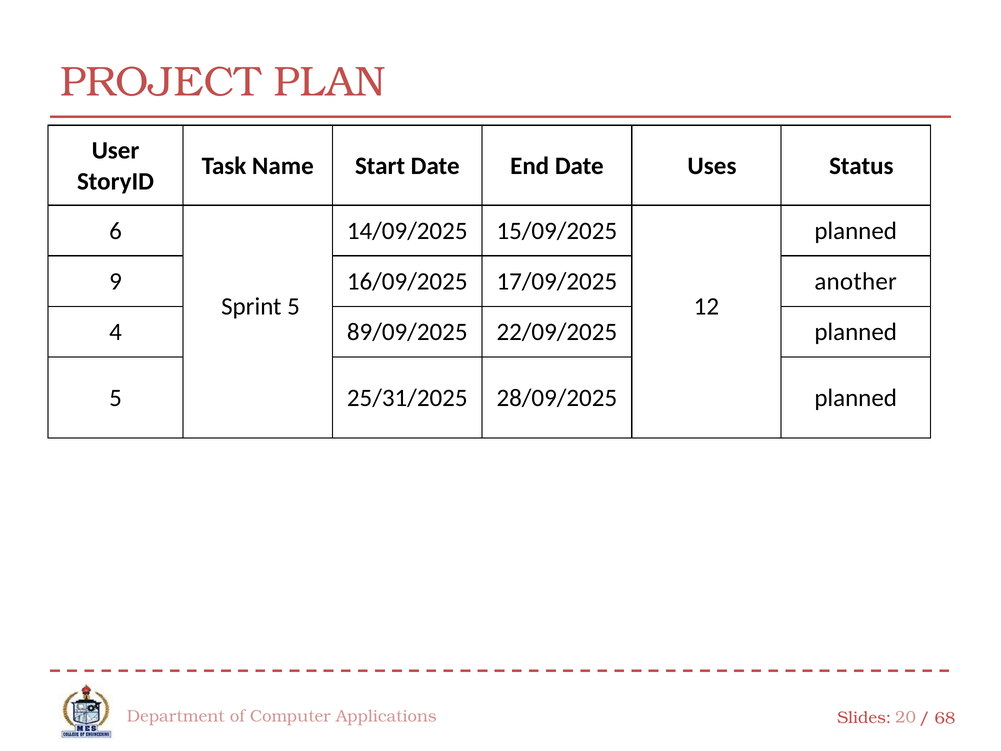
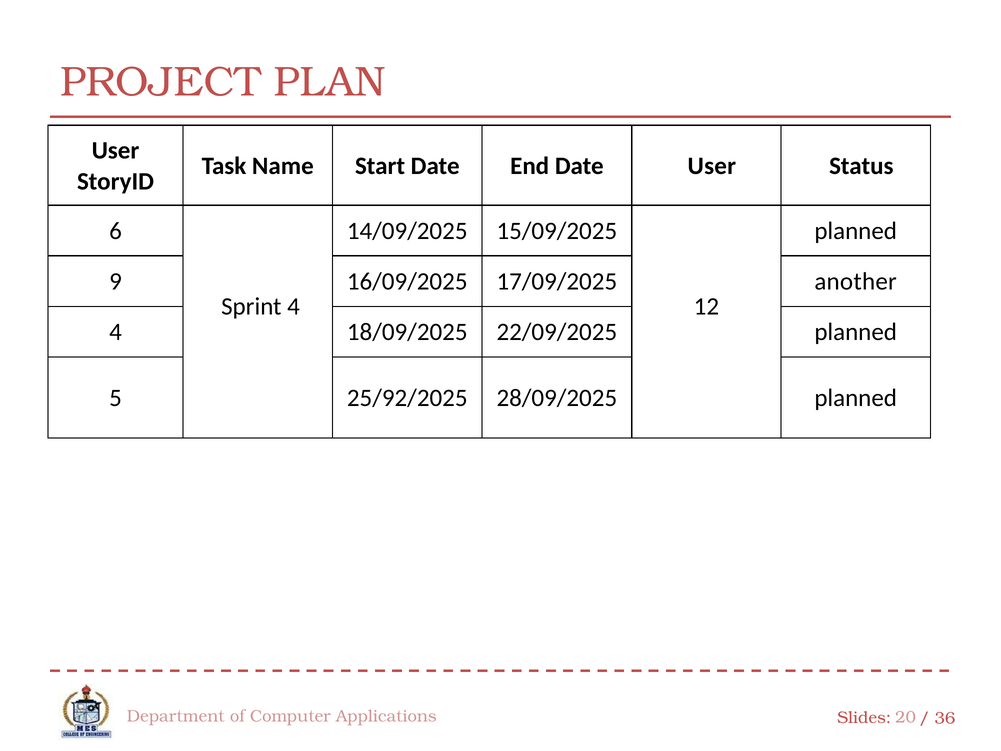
Date Uses: Uses -> User (712, 166)
Sprint 5: 5 -> 4 (294, 307)
89/09/2025: 89/09/2025 -> 18/09/2025 (407, 332)
25/31/2025: 25/31/2025 -> 25/92/2025 (407, 398)
68: 68 -> 36 (945, 718)
